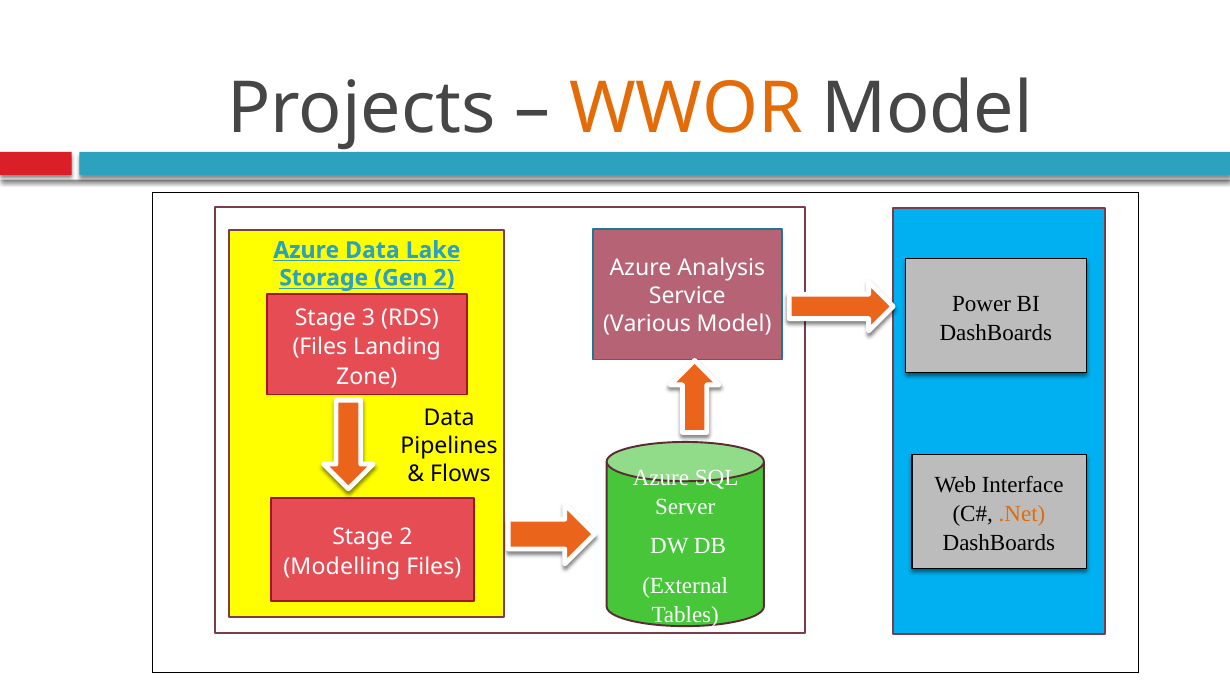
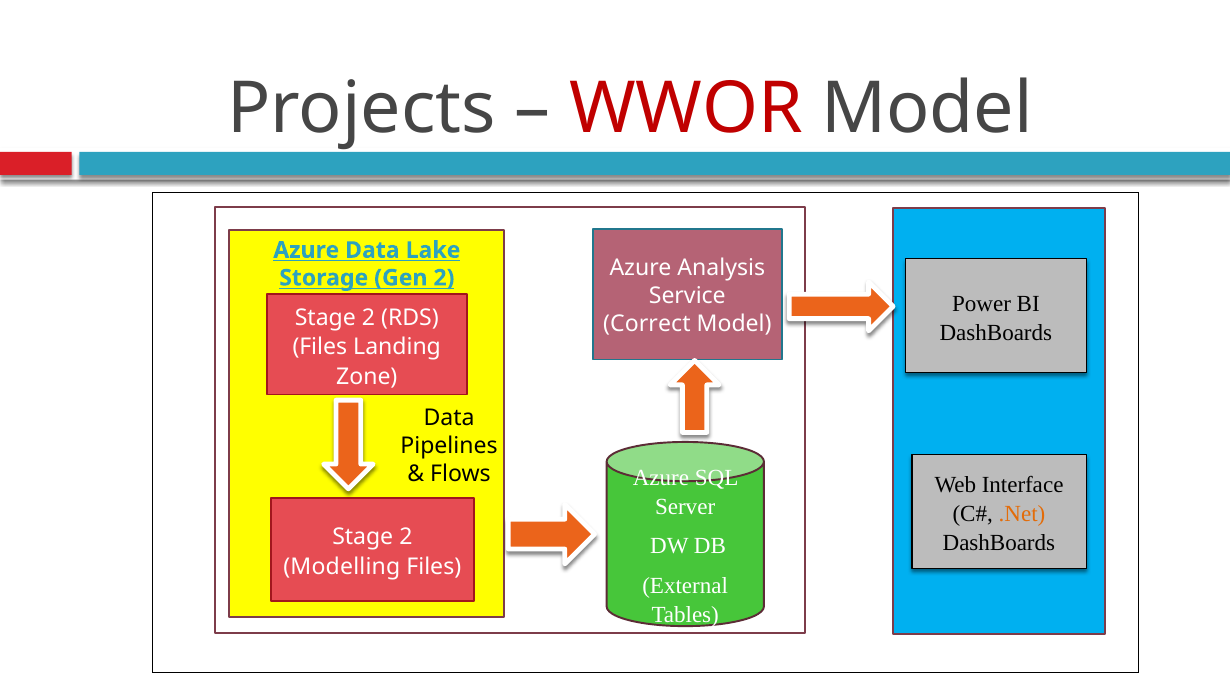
WWOR colour: orange -> red (686, 109)
3: 3 -> 2 (369, 317)
Various: Various -> Correct (647, 324)
